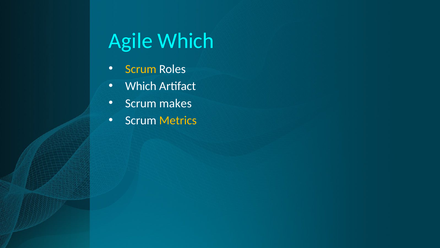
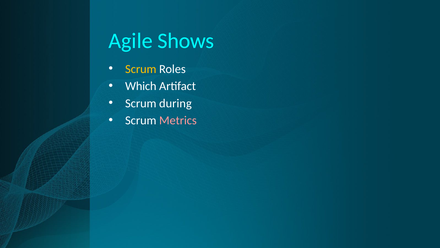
Agile Which: Which -> Shows (186, 41)
makes: makes -> during (175, 103)
Metrics colour: yellow -> pink (178, 120)
